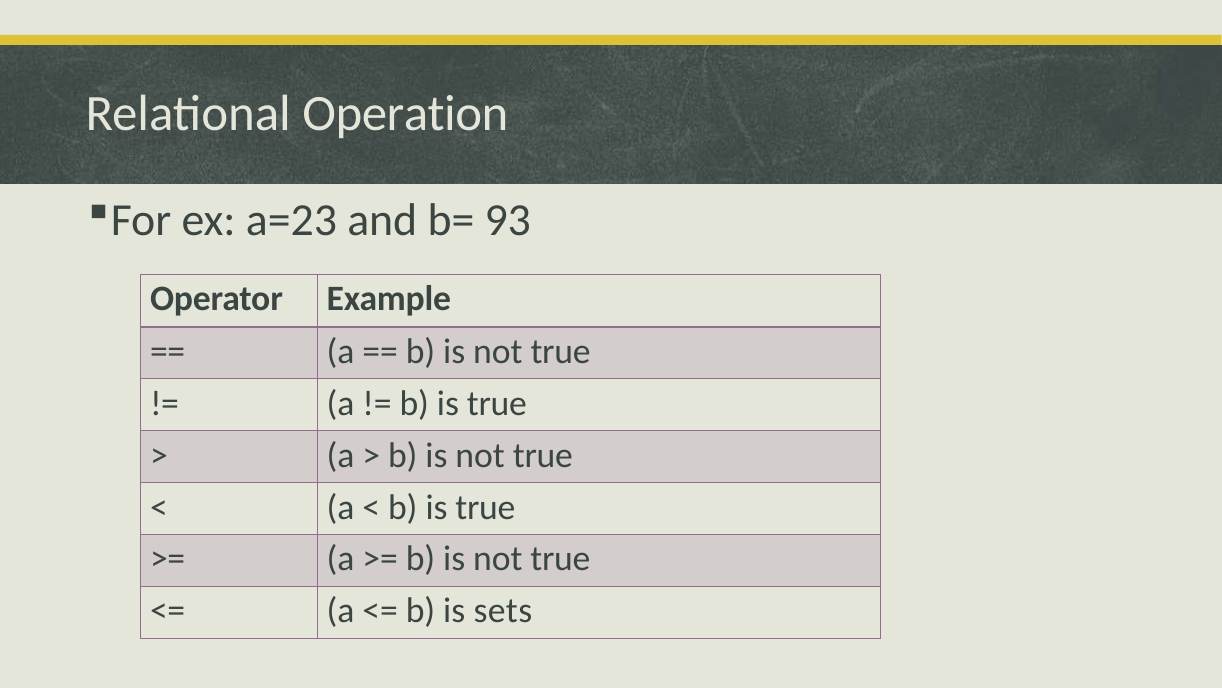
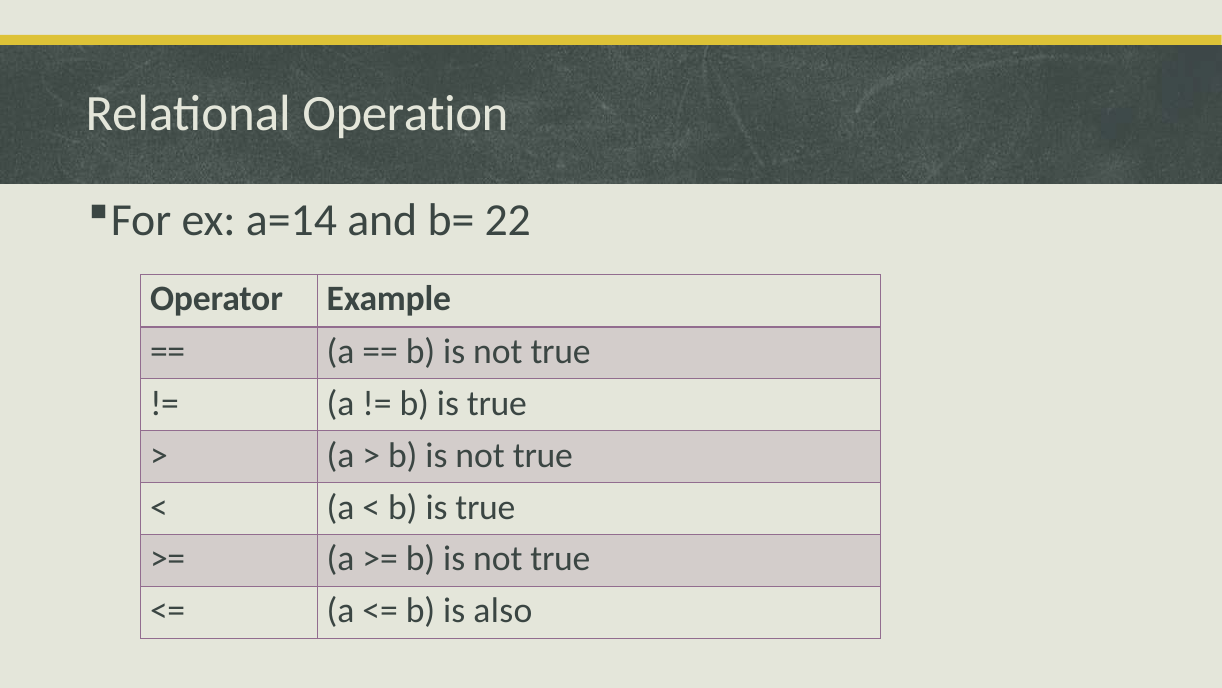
a=23: a=23 -> a=14 (291, 221)
93: 93 -> 22 (508, 221)
sets: sets -> also (503, 611)
